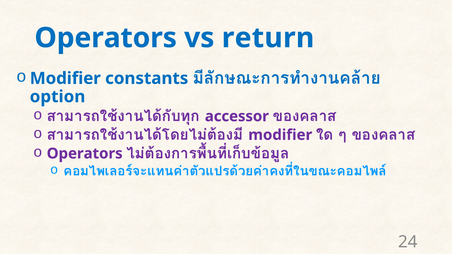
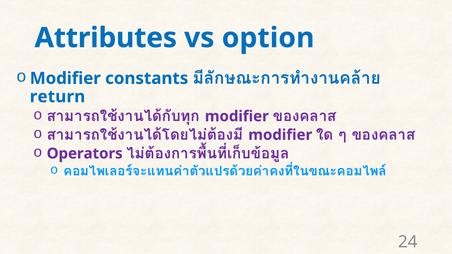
Operators: Operators -> Attributes (106, 38)
return: return -> option (268, 38)
option: option -> return (57, 97)
accessor: accessor -> modifier (237, 116)
